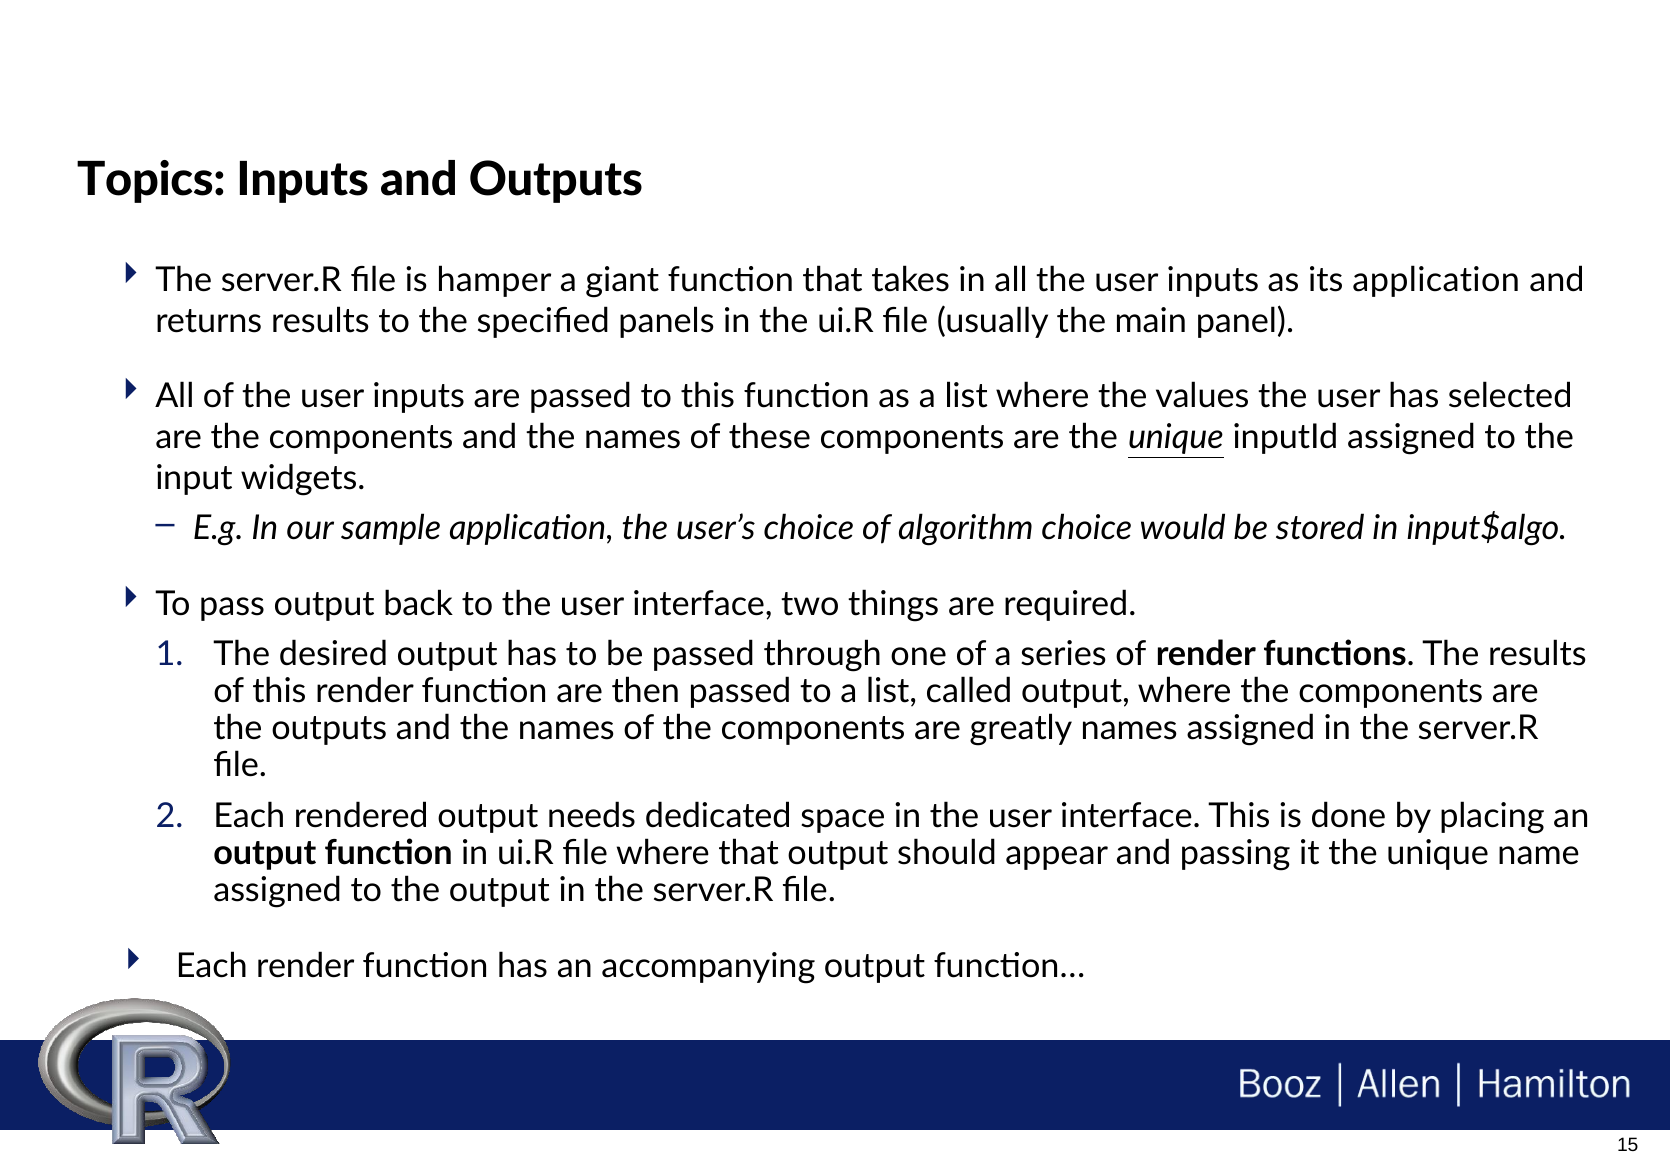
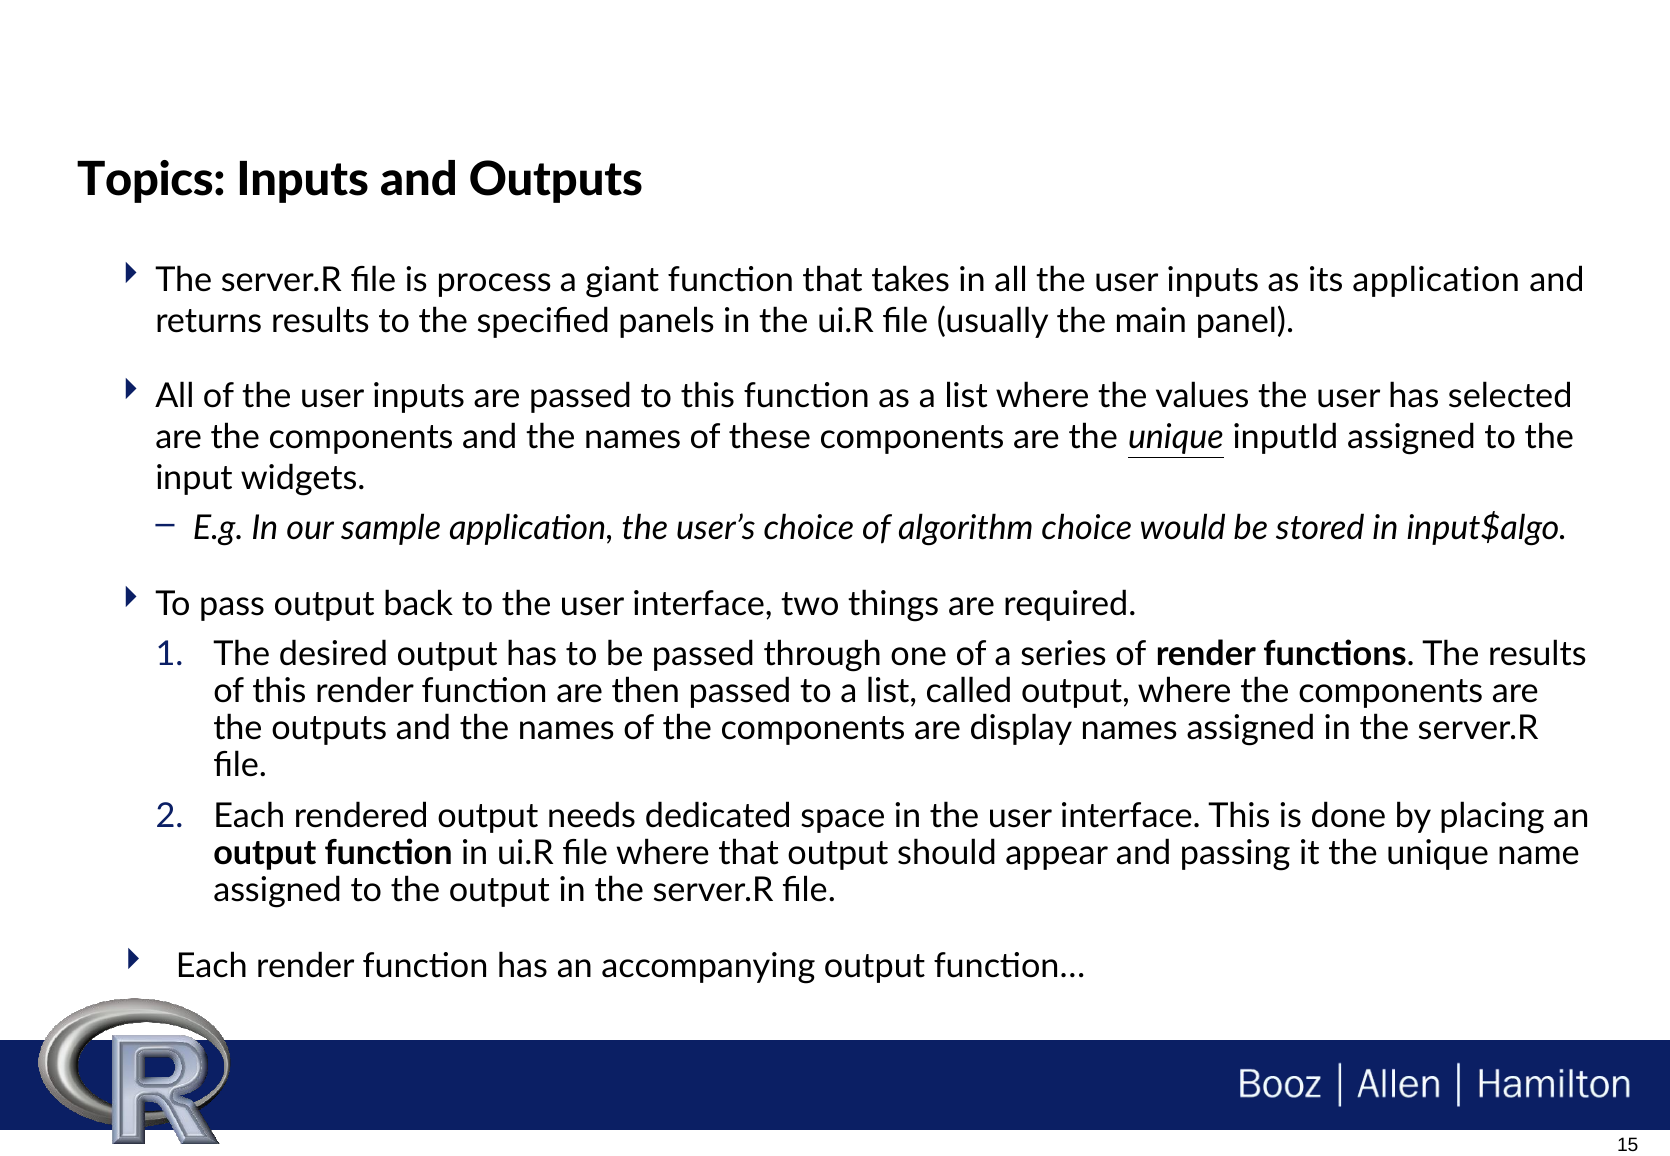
hamper: hamper -> process (494, 280)
greatly: greatly -> display (1021, 729)
